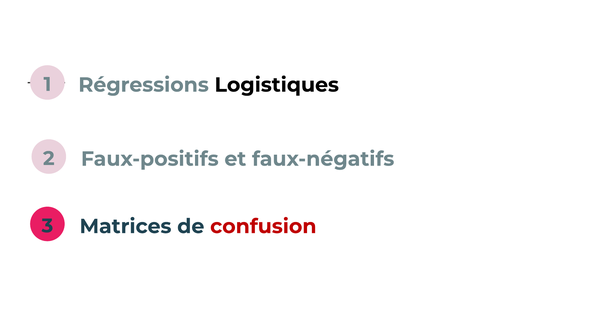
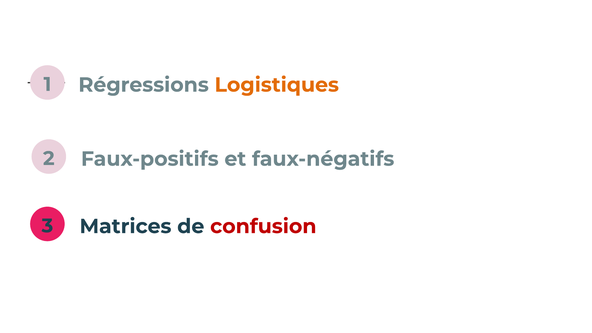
Logistiques colour: black -> orange (277, 85)
